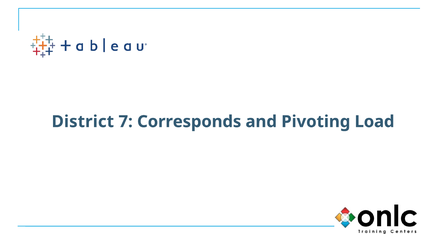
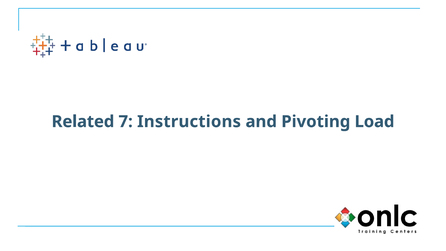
District: District -> Related (83, 122)
Corresponds: Corresponds -> Instructions (189, 122)
